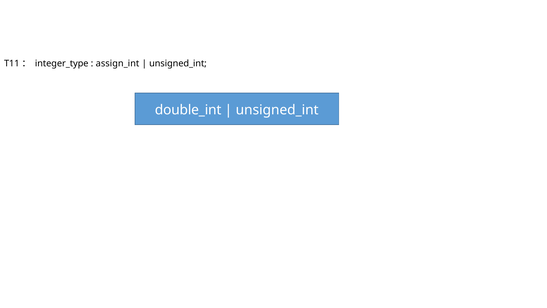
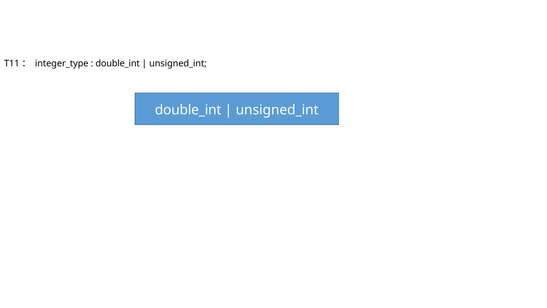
assign_int: assign_int -> double_int (118, 63)
